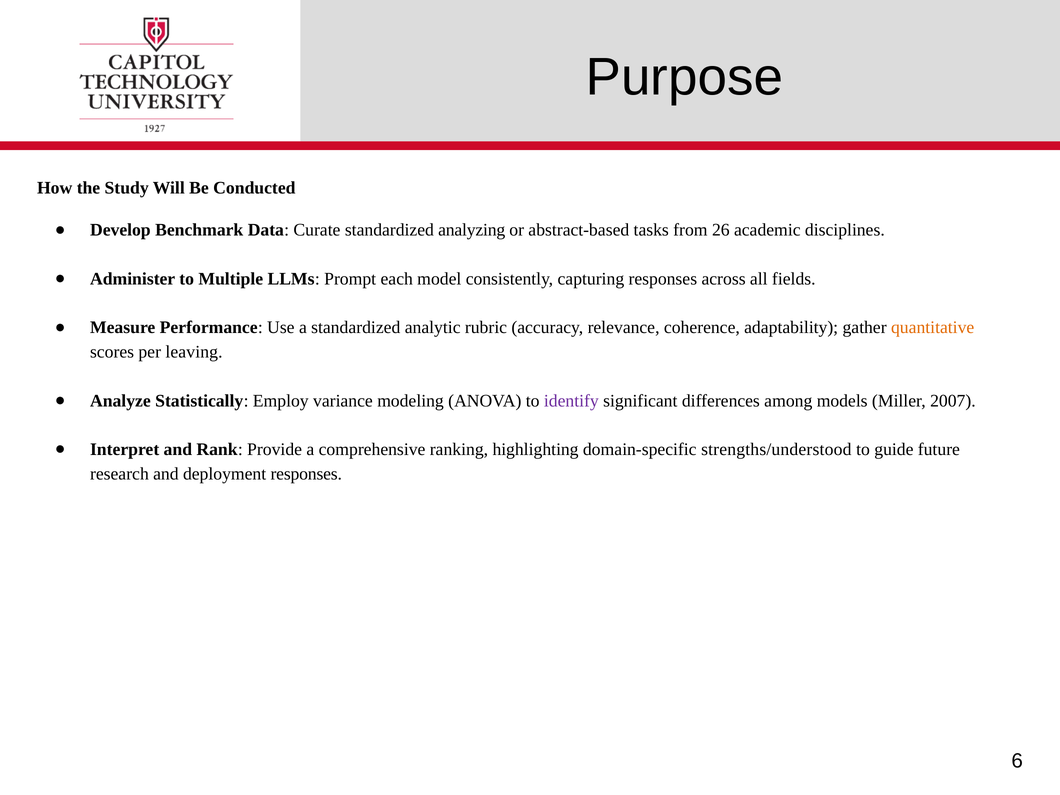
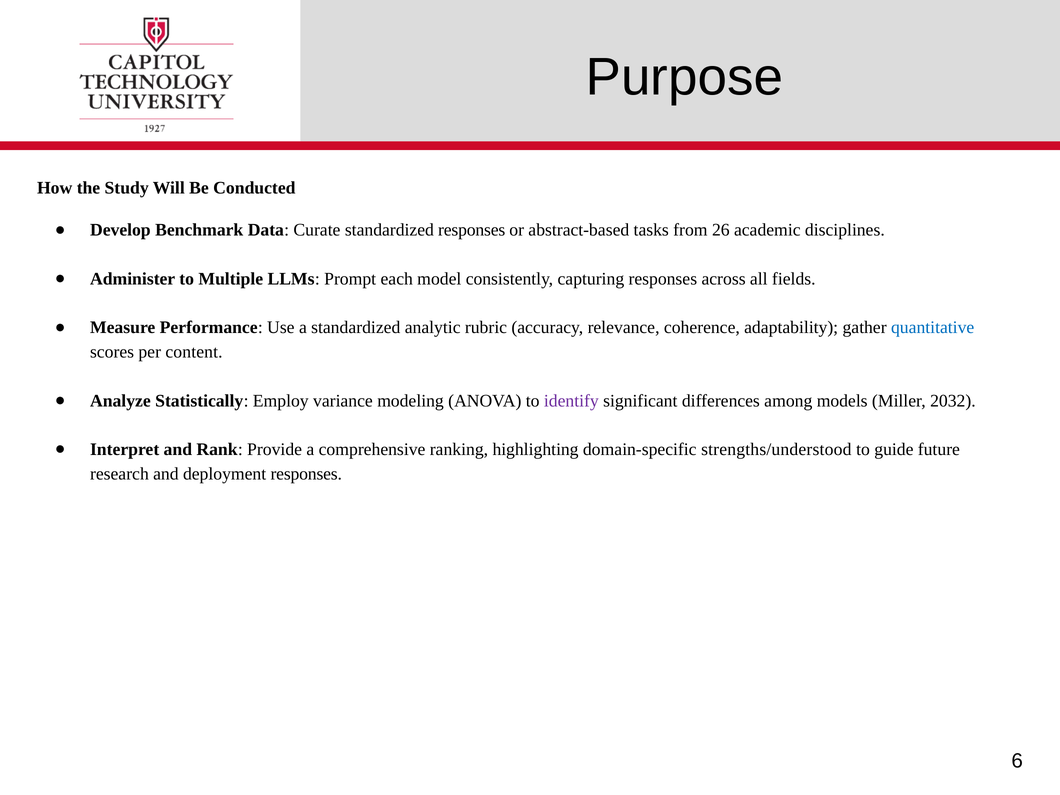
standardized analyzing: analyzing -> responses (472, 230)
quantitative colour: orange -> blue (933, 328)
leaving: leaving -> content (194, 352)
2007: 2007 -> 2032 (953, 401)
